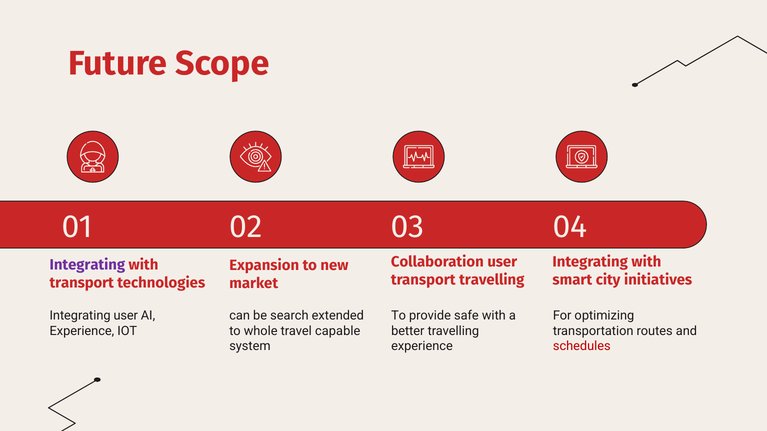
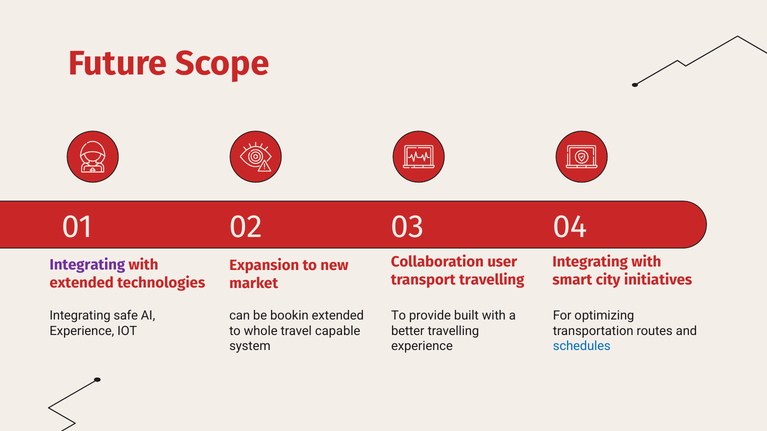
transport: transport -> extended (82, 283)
Integrating user: user -> safe (126, 316)
search: search -> bookin (289, 316)
safe: safe -> built (466, 316)
schedules colour: red -> blue (582, 347)
